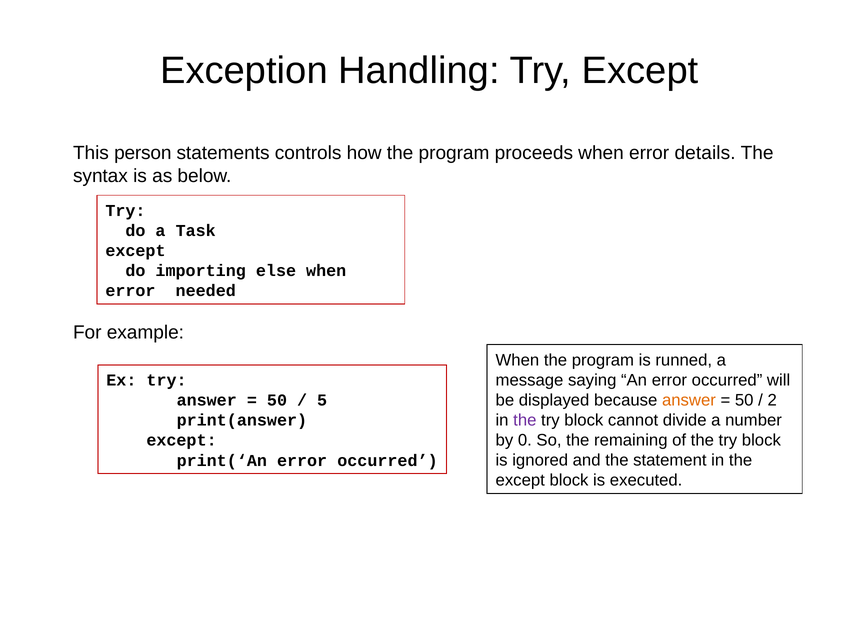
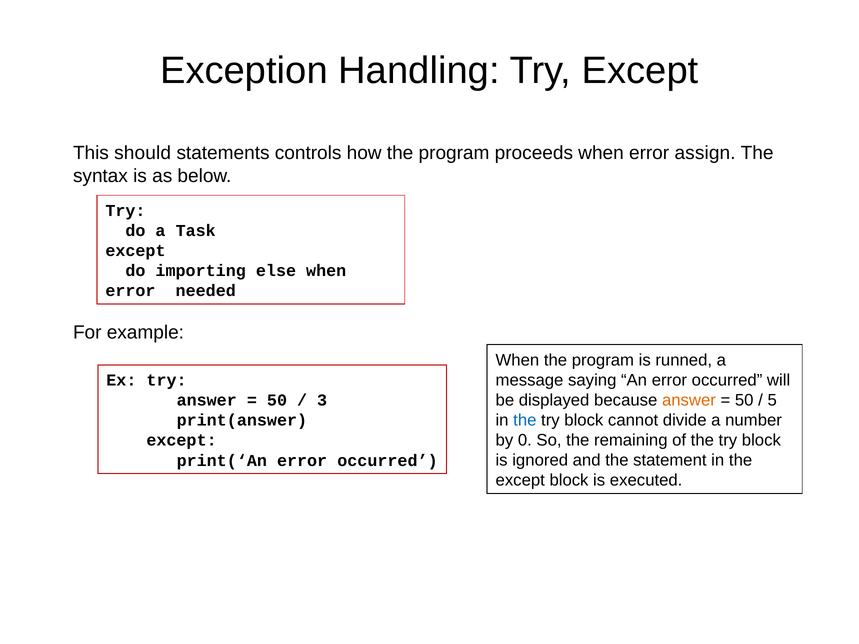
person: person -> should (143, 153)
details: details -> assign (705, 153)
2: 2 -> 5 (772, 400)
5: 5 -> 3 (322, 401)
the colour: purple -> blue (525, 420)
